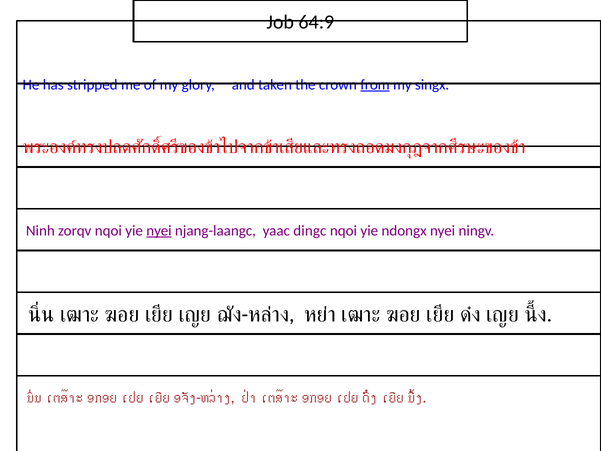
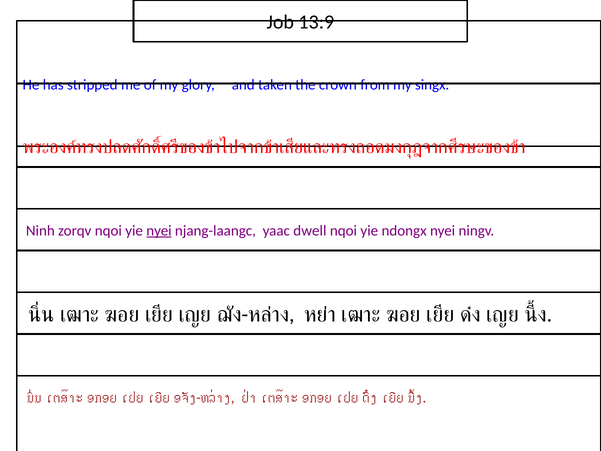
64:9: 64:9 -> 13:9 (316, 22)
from underline: present -> none (375, 85)
dingc: dingc -> dwell (310, 231)
